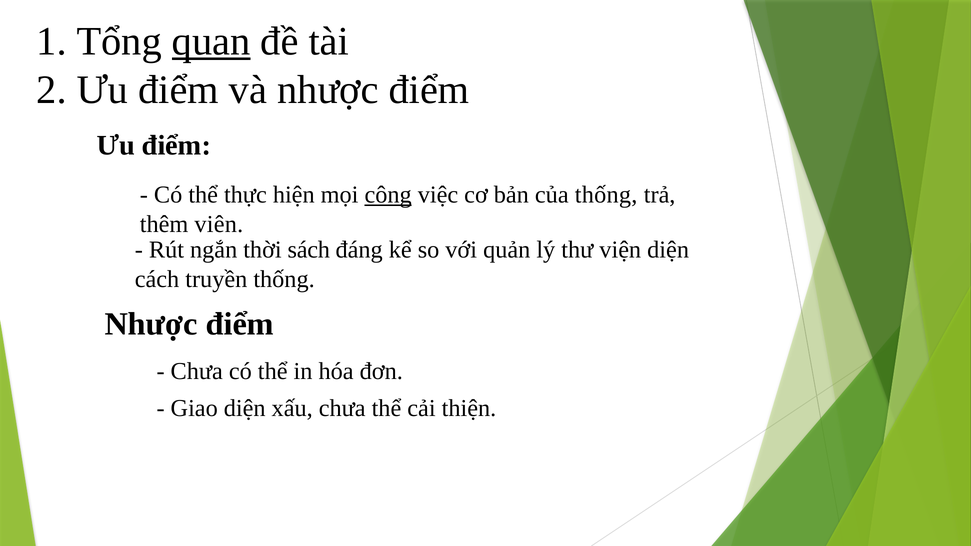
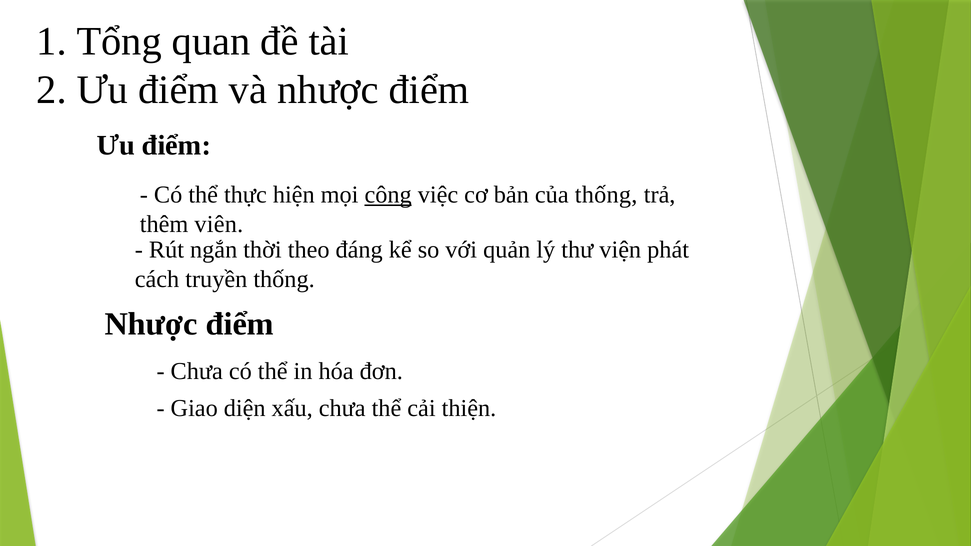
quan underline: present -> none (211, 42)
sách: sách -> theo (309, 250)
viện diện: diện -> phát (668, 250)
